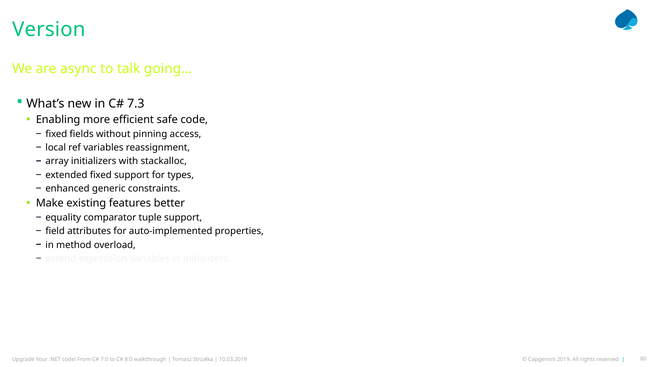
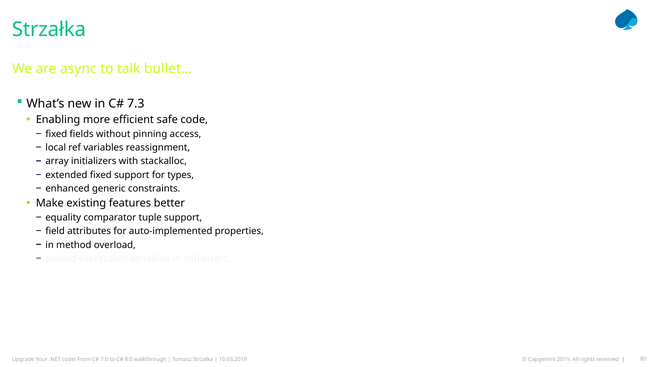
Version: Version -> Strzałka (49, 29)
going…: going… -> bullet… (168, 69)
